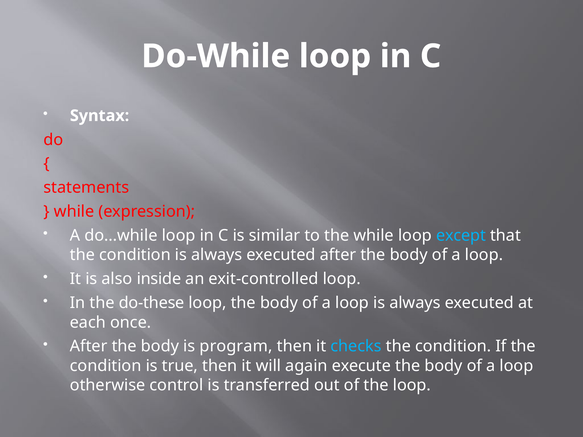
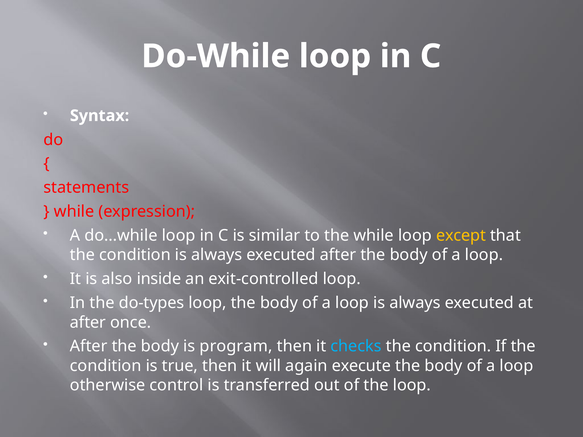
except colour: light blue -> yellow (461, 236)
do-these: do-these -> do-types (152, 303)
each: each -> after (88, 323)
